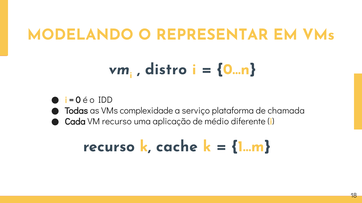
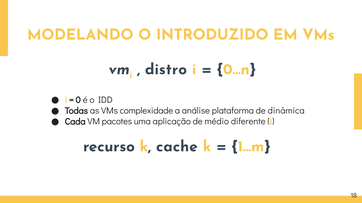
REPRESENTAR: REPRESENTAR -> INTRODUZIDO (212, 35)
serviço: serviço -> análise (196, 111)
chamada: chamada -> dinâmica (286, 111)
VM recurso: recurso -> pacotes (117, 122)
